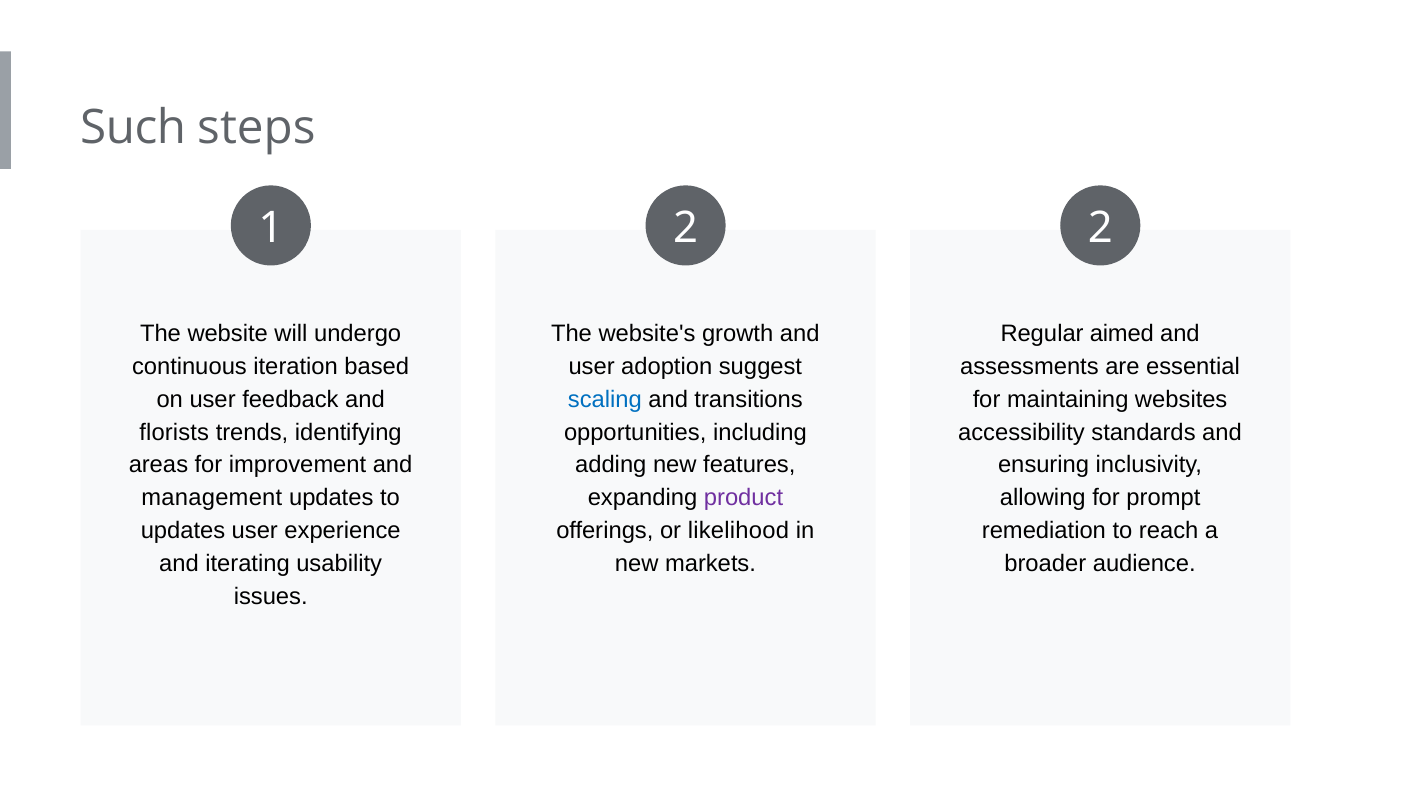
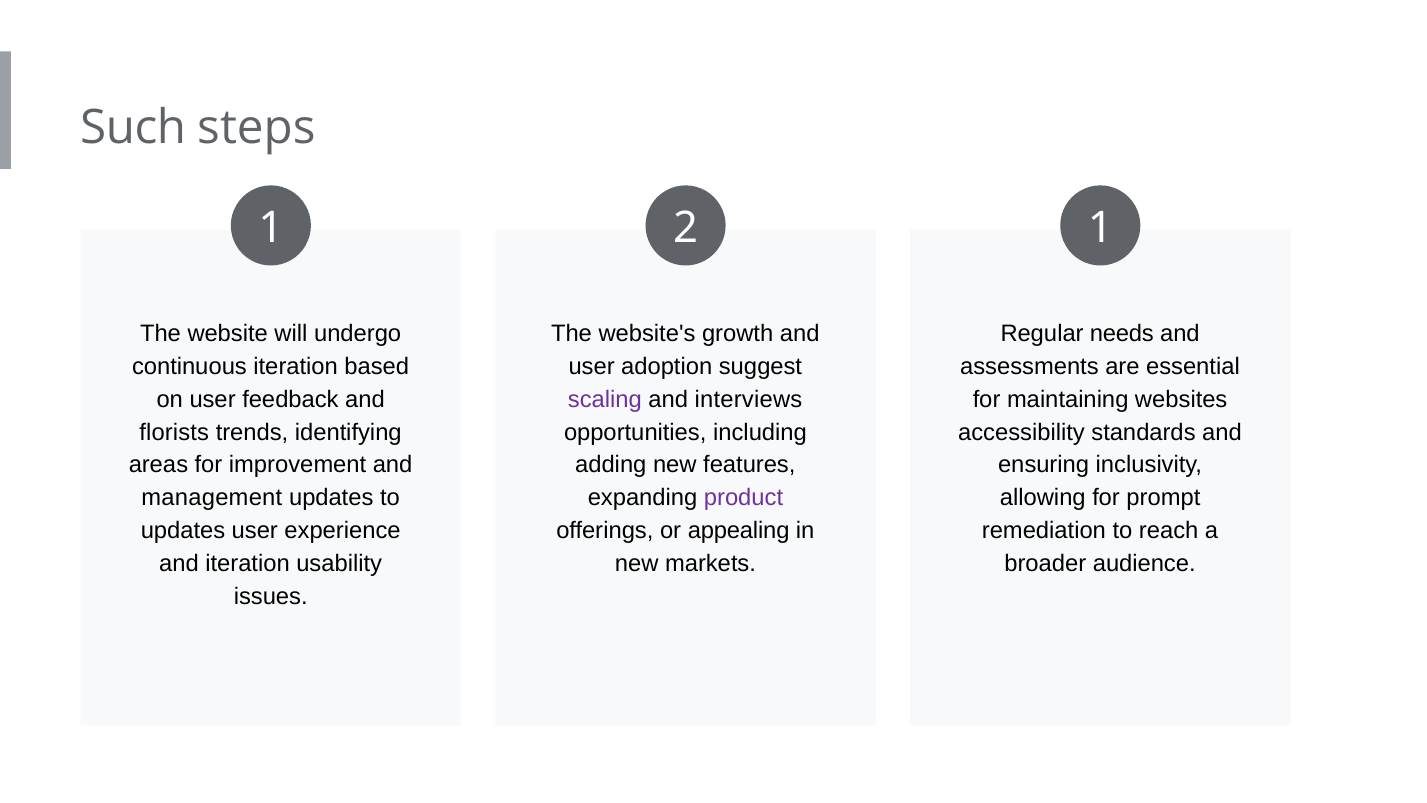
2 2: 2 -> 1 (1100, 228)
aimed: aimed -> needs (1122, 334)
scaling colour: blue -> purple (605, 399)
transitions: transitions -> interviews (748, 399)
likelihood: likelihood -> appealing (739, 531)
and iterating: iterating -> iteration (248, 563)
